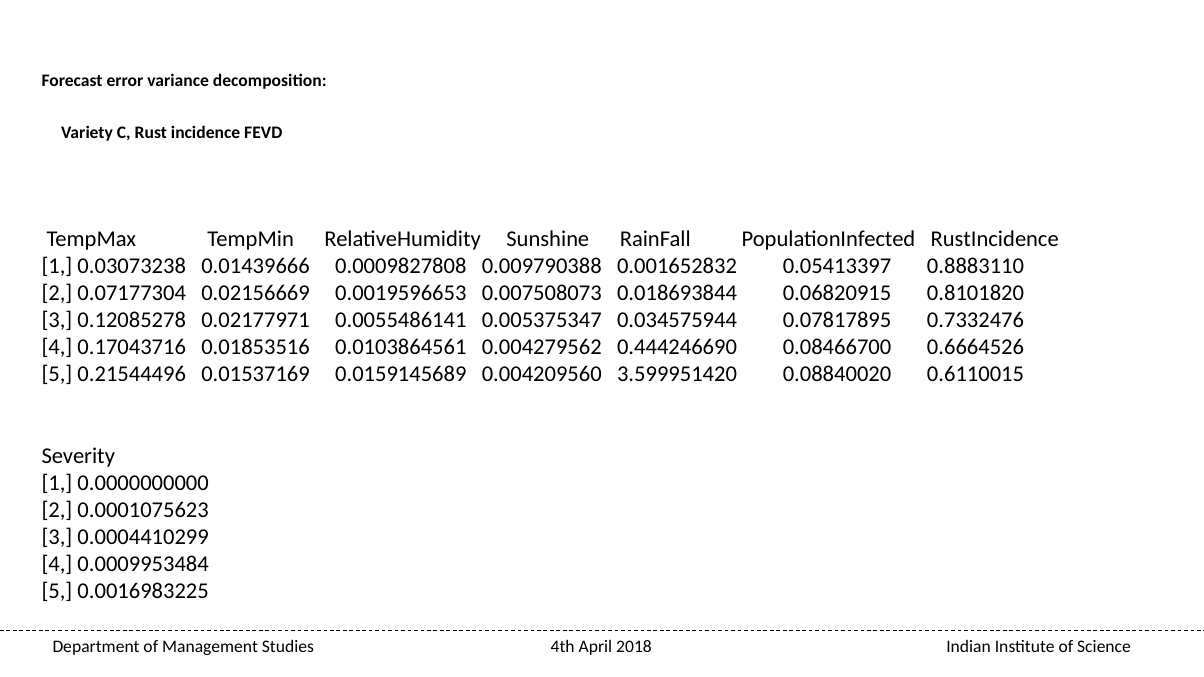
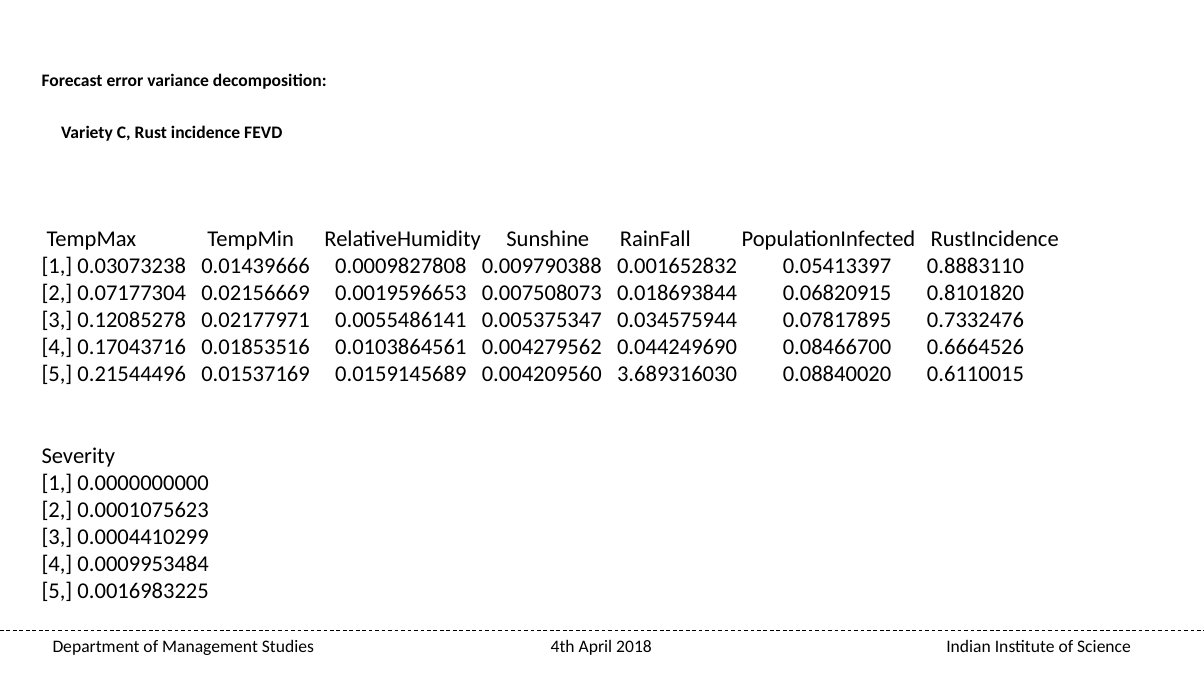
0.444246690: 0.444246690 -> 0.044249690 (677, 348)
3.599951420: 3.599951420 -> 3.689316030 (677, 375)
